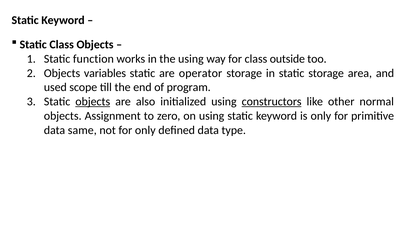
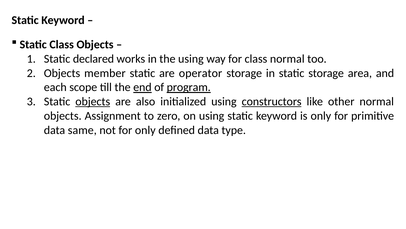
function: function -> declared (93, 59)
class outside: outside -> normal (287, 59)
variables: variables -> member (105, 73)
used: used -> each (55, 87)
end underline: none -> present (142, 87)
program underline: none -> present (189, 87)
